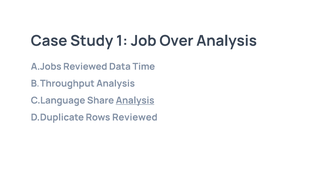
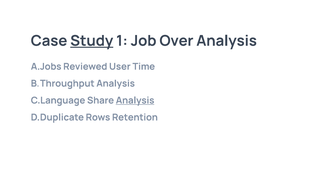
Study underline: none -> present (92, 41)
Data: Data -> User (120, 67)
Rows Reviewed: Reviewed -> Retention (135, 118)
